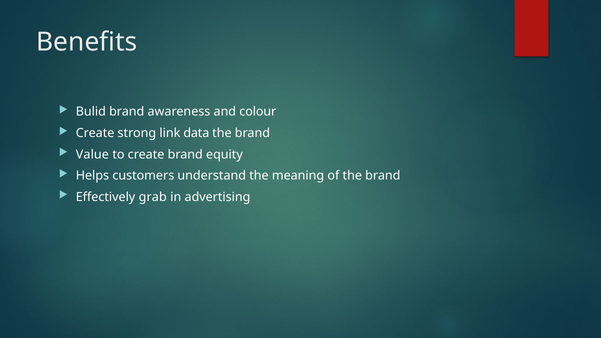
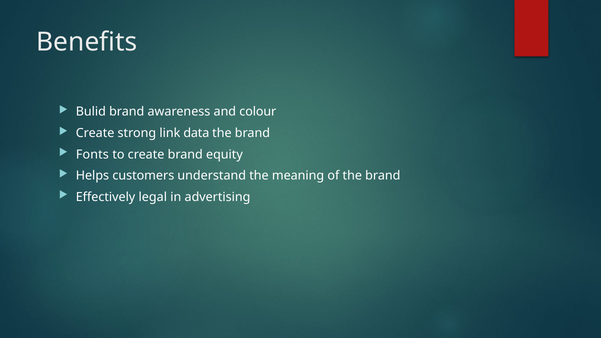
Value: Value -> Fonts (92, 154)
grab: grab -> legal (153, 197)
